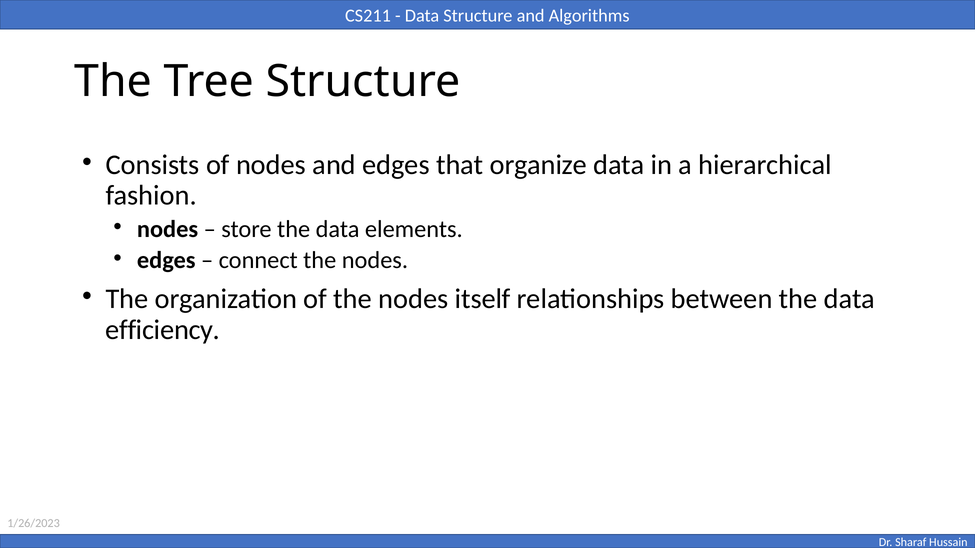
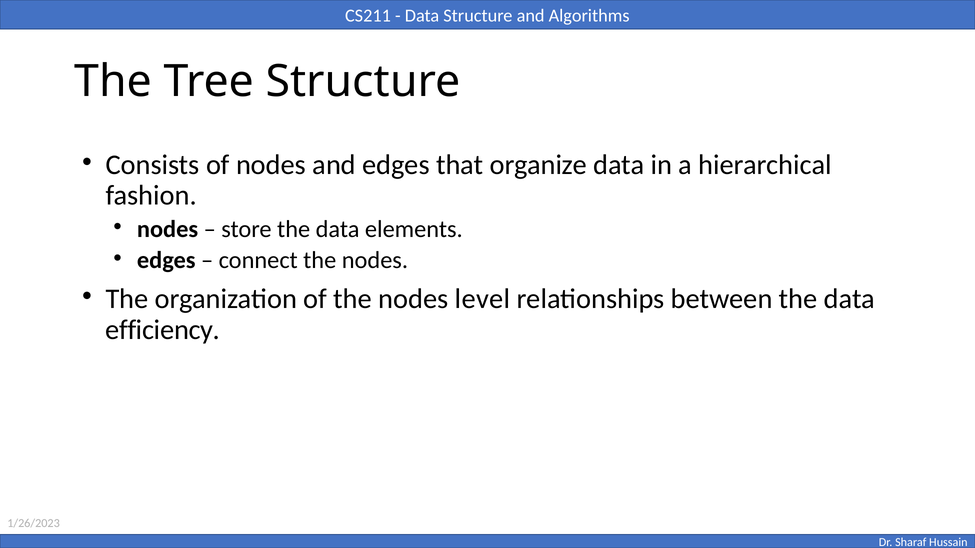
itself: itself -> level (482, 299)
